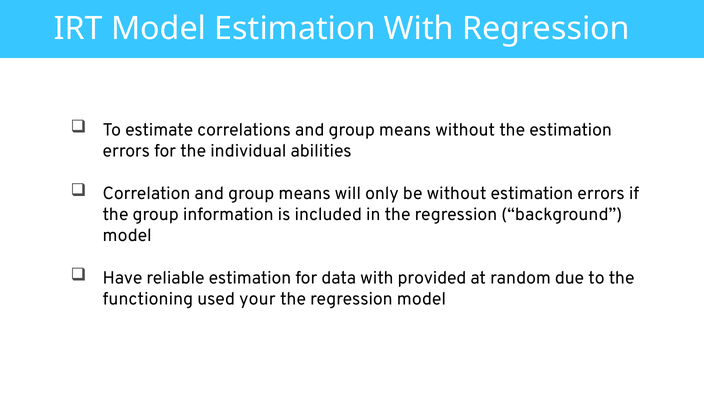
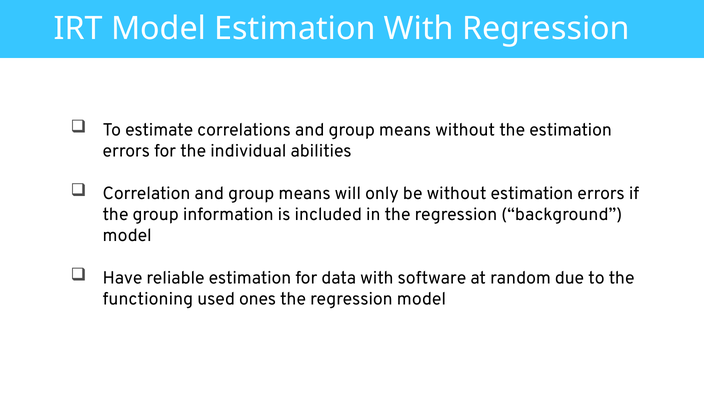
provided: provided -> software (432, 278)
your: your -> ones (258, 299)
